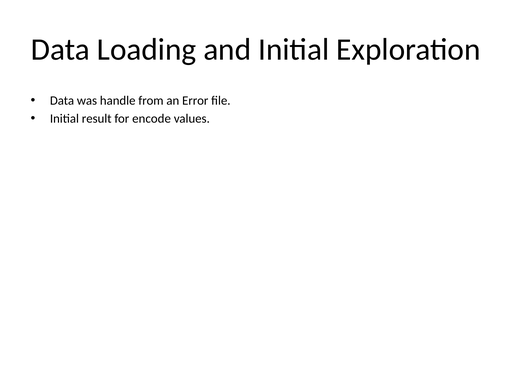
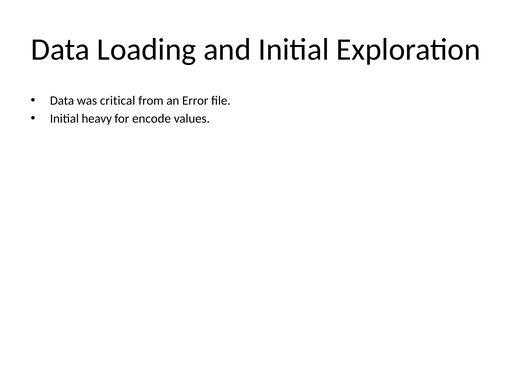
handle: handle -> critical (118, 101)
result: result -> heavy (97, 119)
